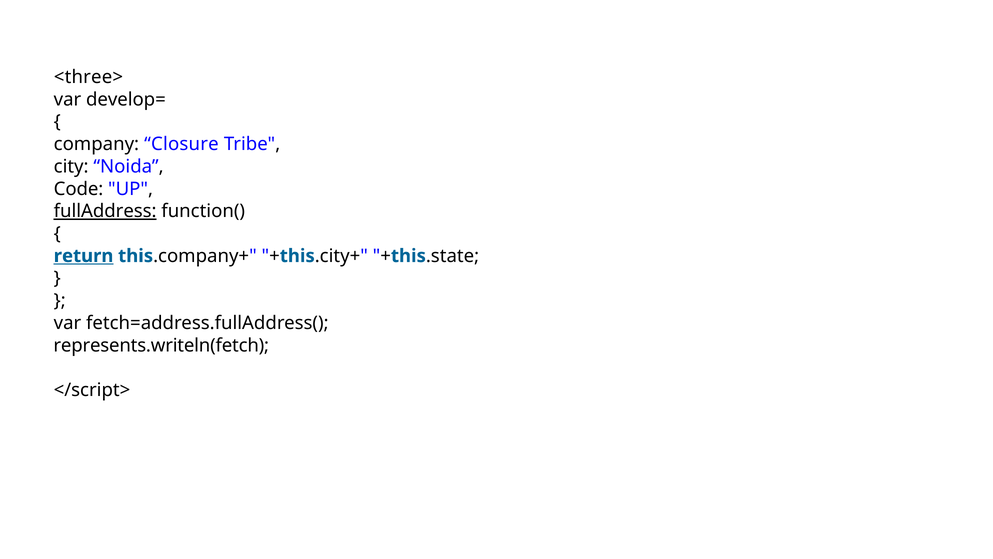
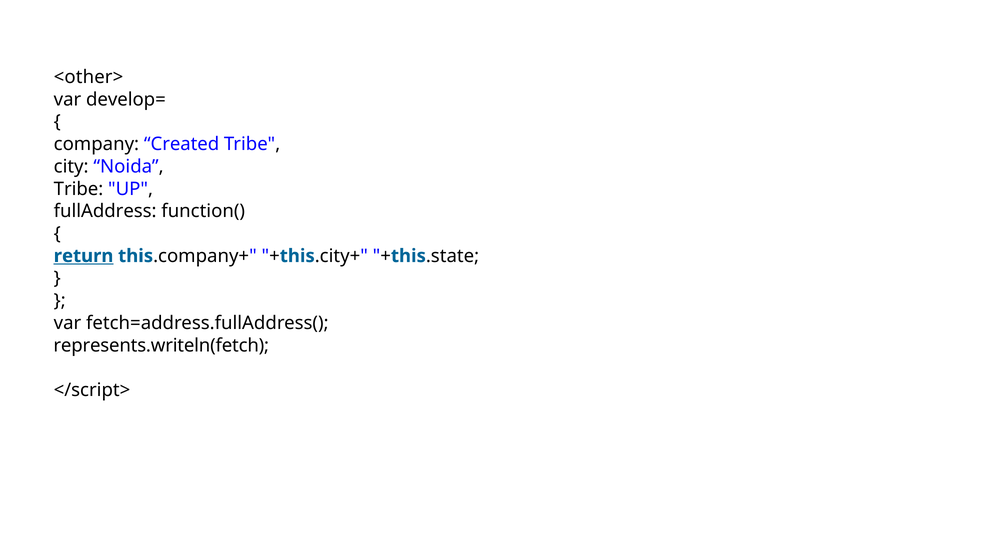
<three>: <three> -> <other> (89, 77)
Closure: Closure -> Created (182, 144)
Code: Code -> Tribe (79, 189)
fullAddress underline: present -> none (105, 211)
